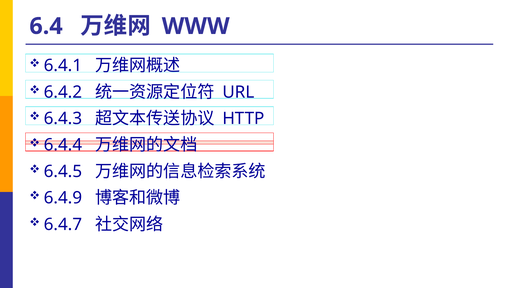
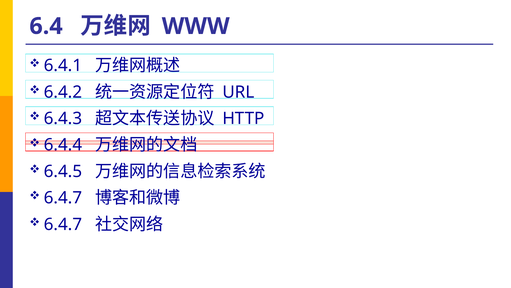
6.4.9: 6.4.9 -> 6.4.7 (63, 198)
